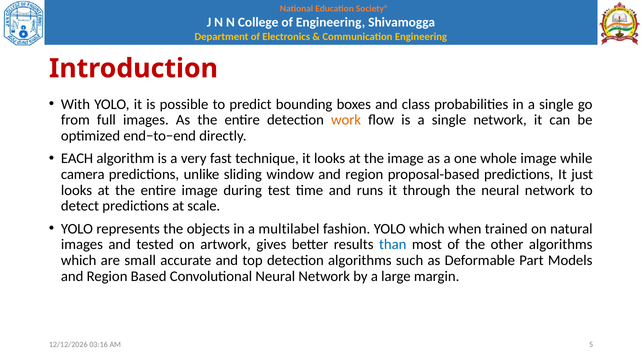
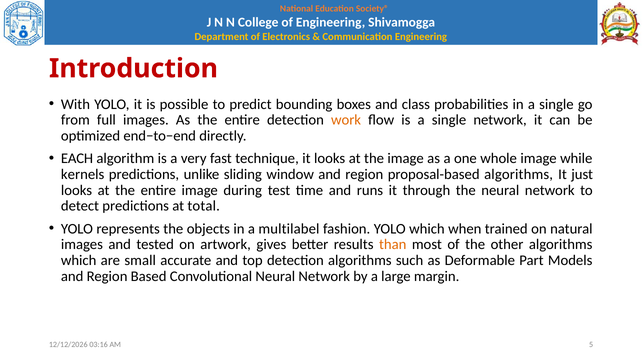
camera: camera -> kernels (83, 174)
proposal-based predictions: predictions -> algorithms (519, 174)
scale: scale -> total (204, 206)
than colour: blue -> orange (393, 245)
